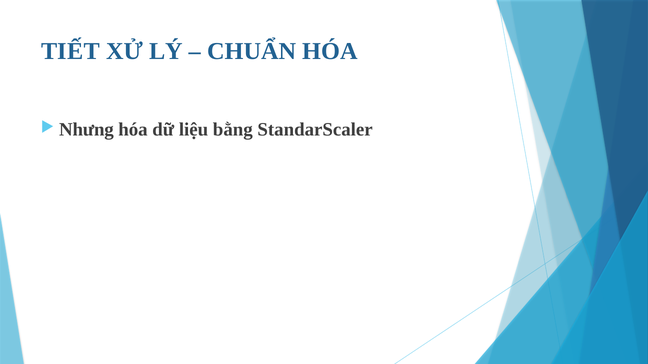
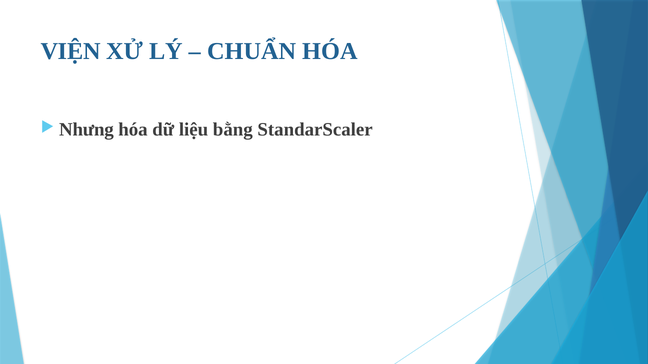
TIẾT: TIẾT -> VIỆN (71, 51)
